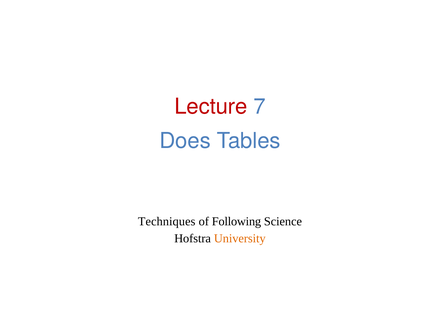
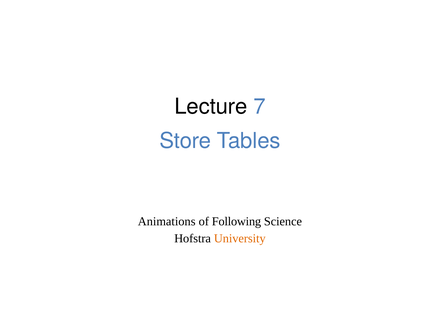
Lecture colour: red -> black (211, 107)
Does: Does -> Store (185, 141)
Techniques: Techniques -> Animations (167, 221)
